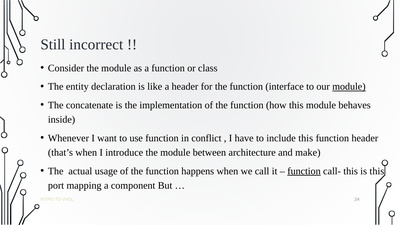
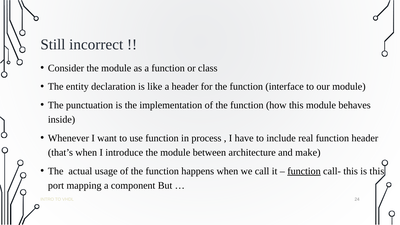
module underline: present -> none (349, 87)
concatenate: concatenate -> punctuation (90, 105)
conflict: conflict -> process (206, 138)
include this: this -> real (306, 138)
